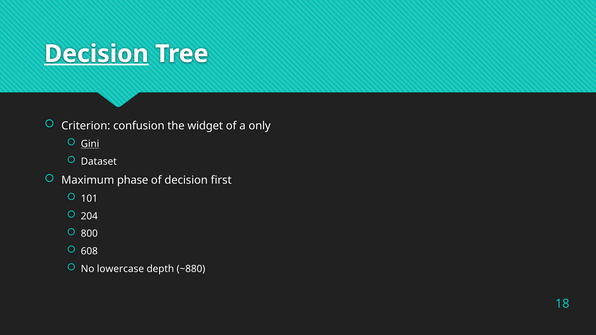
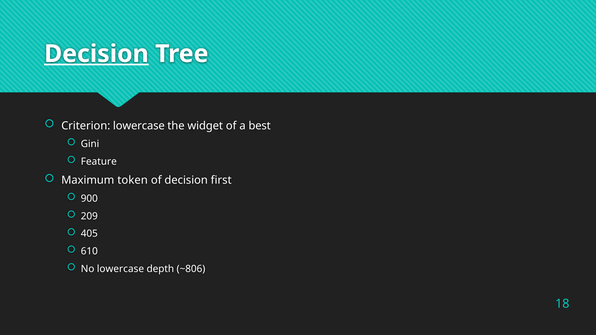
Criterion confusion: confusion -> lowercase (139, 126)
only: only -> best (260, 126)
Gini underline: present -> none (90, 144)
Dataset: Dataset -> Feature (99, 162)
phase: phase -> token (133, 180)
101: 101 -> 900 (89, 199)
204: 204 -> 209 (89, 216)
800: 800 -> 405 (89, 234)
608: 608 -> 610 (89, 251)
~880: ~880 -> ~806 (191, 269)
